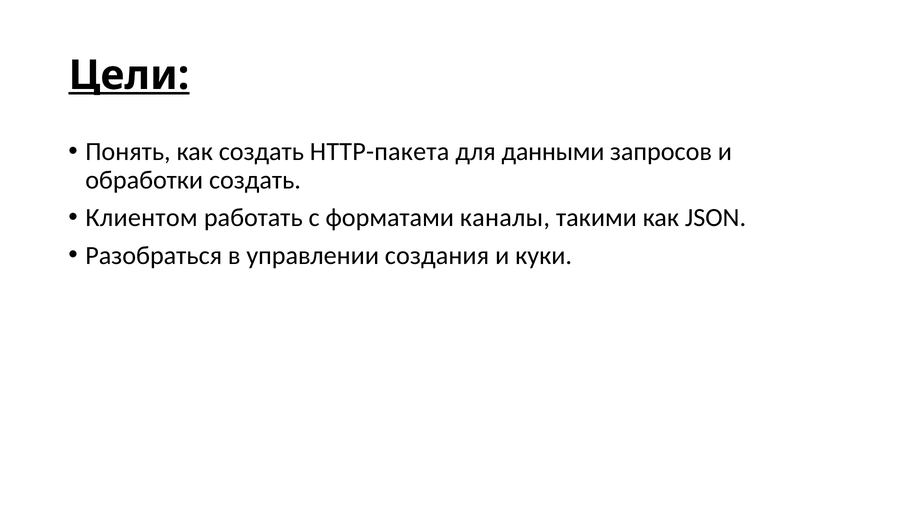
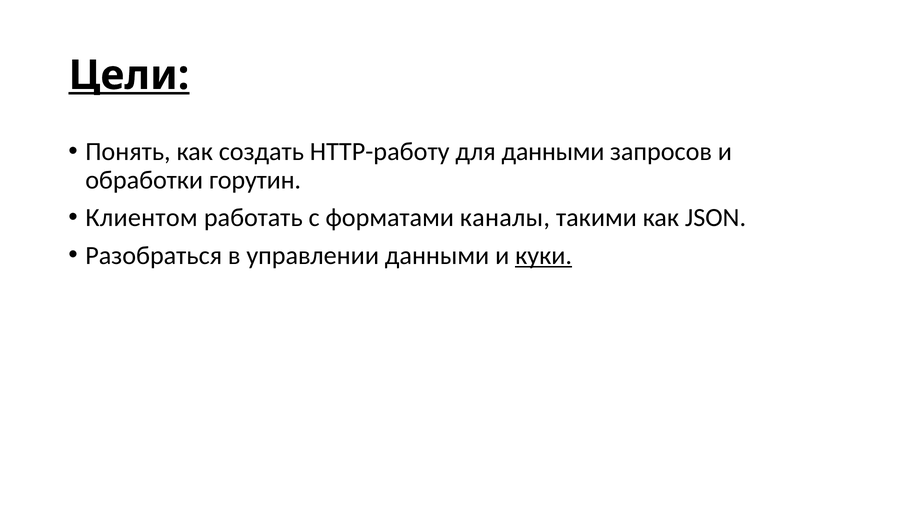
HTTP-пакета: HTTP-пакета -> HTTP-работу (380, 152)
обработки создать: создать -> горутин (255, 180)
управлении создания: создания -> данными (437, 255)
куки underline: none -> present (544, 255)
